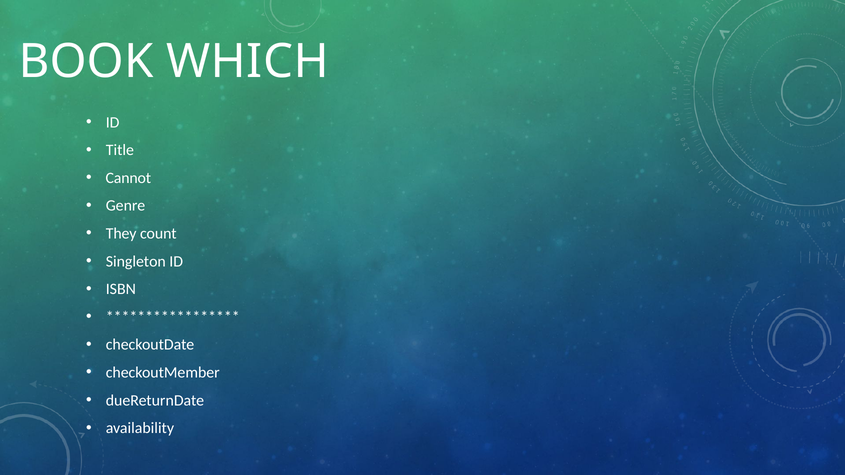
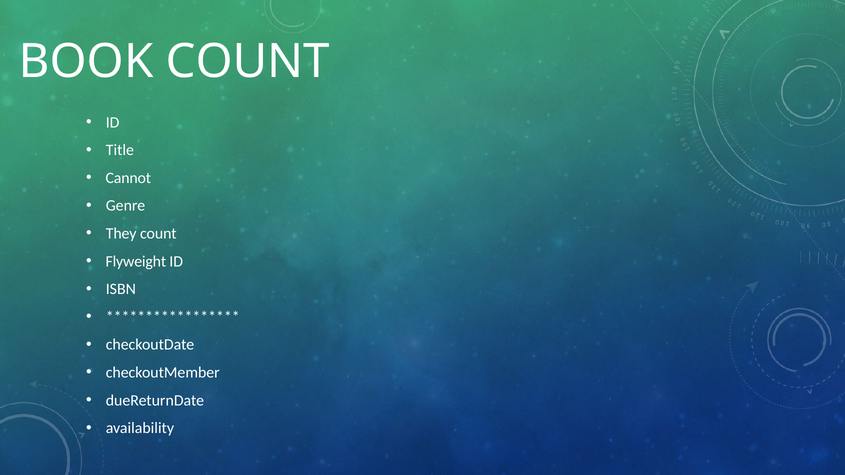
BOOK WHICH: WHICH -> COUNT (248, 61)
Singleton: Singleton -> Flyweight (136, 262)
